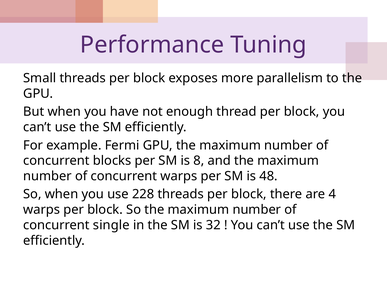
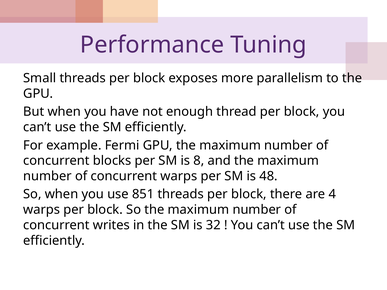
228: 228 -> 851 (143, 194)
single: single -> writes (111, 225)
